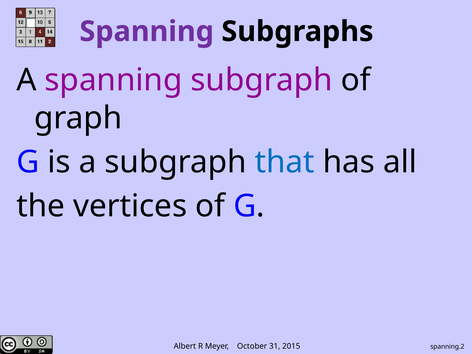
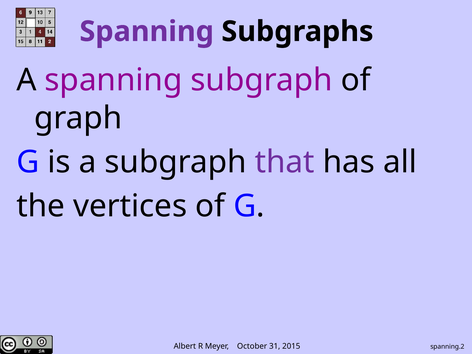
that colour: blue -> purple (285, 162)
